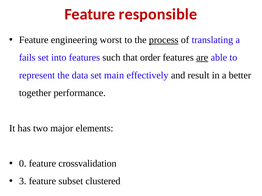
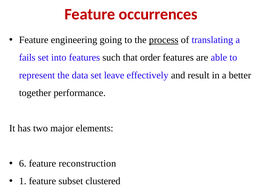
responsible: responsible -> occurrences (158, 14)
worst: worst -> going (111, 40)
are underline: present -> none (202, 58)
main: main -> leave (114, 75)
0: 0 -> 6 (23, 164)
crossvalidation: crossvalidation -> reconstruction (87, 164)
3: 3 -> 1 (23, 182)
